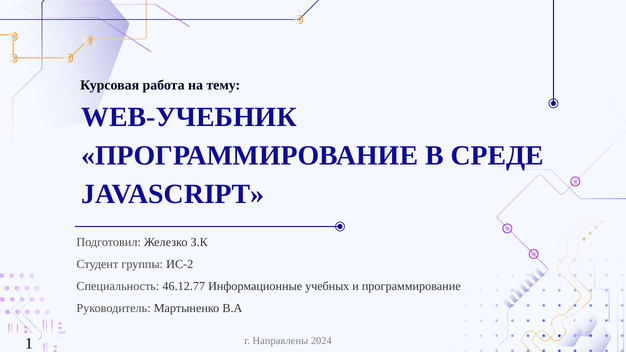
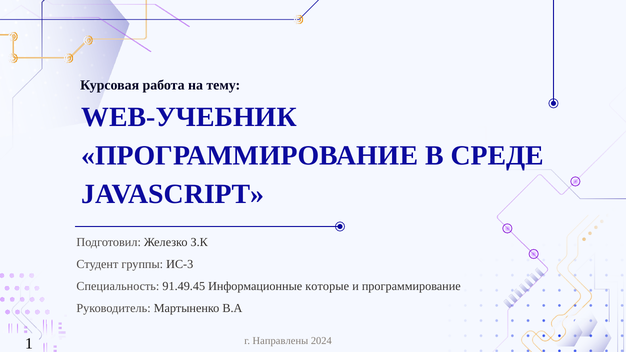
ИС-2: ИС-2 -> ИС-3 (180, 264)
46.12.77: 46.12.77 -> 91.49.45 (184, 286)
учебных: учебных -> которые (327, 286)
